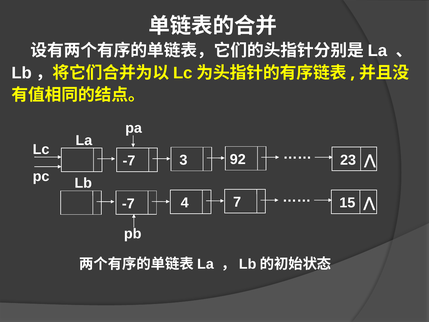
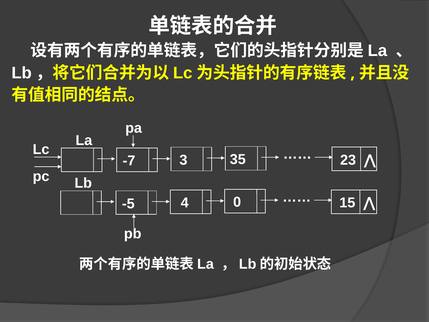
92: 92 -> 35 (238, 159)
-7: -7 -> -5 (128, 203)
7: 7 -> 0 (237, 202)
